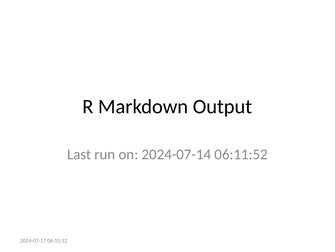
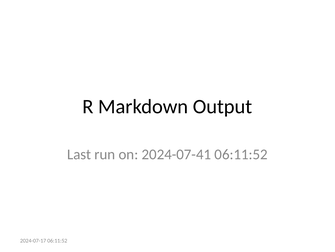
2024-07-14: 2024-07-14 -> 2024-07-41 (176, 154)
